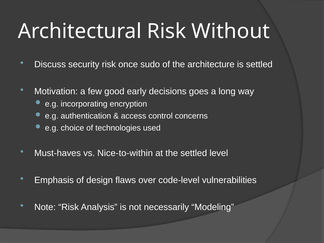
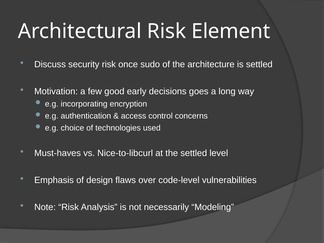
Without: Without -> Element (231, 31)
Nice-to-within: Nice-to-within -> Nice-to-libcurl (125, 153)
